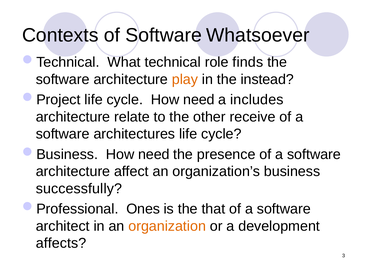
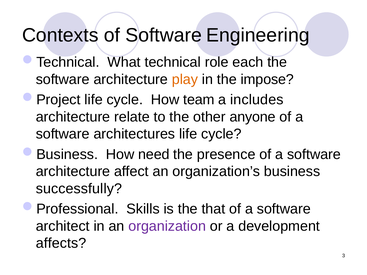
Whatsoever: Whatsoever -> Engineering (258, 35)
finds: finds -> each (248, 62)
instead: instead -> impose (267, 79)
cycle How need: need -> team (199, 100)
receive: receive -> anyone (253, 117)
Ones: Ones -> Skills (143, 209)
organization colour: orange -> purple (167, 226)
